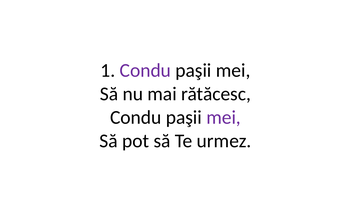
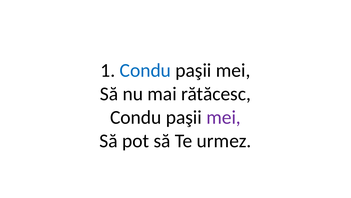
Condu colour: purple -> blue (145, 70)
